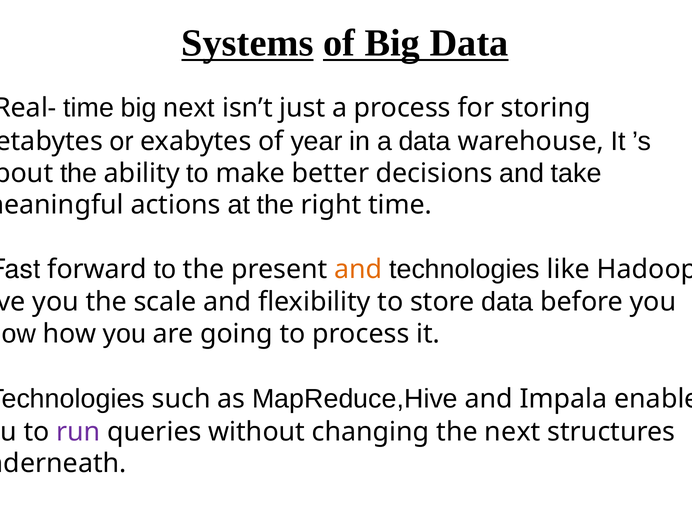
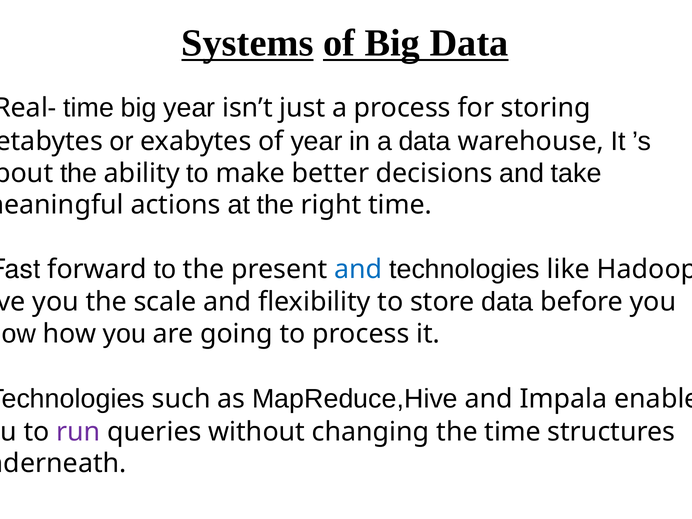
big next: next -> year (189, 108)
and colour: orange -> blue (358, 269)
the next: next -> time (513, 432)
